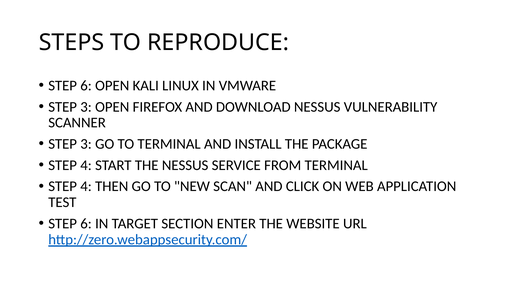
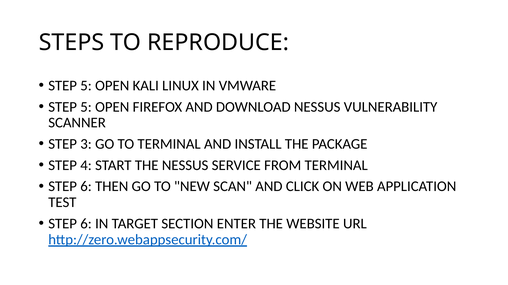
6: 6 -> 5 (86, 86)
3: 3 -> 5 (86, 107)
4: 4 -> 6 (86, 187)
